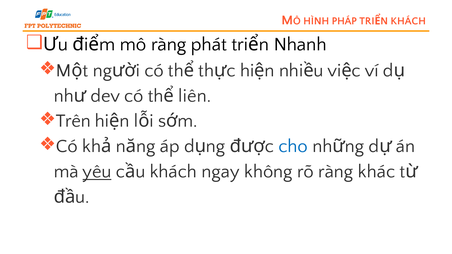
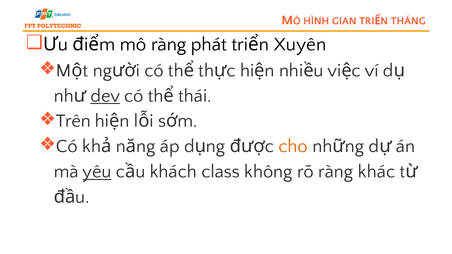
PHÁP: PHÁP -> GIAN (344, 21)
KHÁCH: KHÁCH -> THÁNG (408, 21)
Nhanh: Nhanh -> Xuyên (300, 44)
dev underline: none -> present (105, 96)
liên: liên -> thái (195, 96)
cho colour: blue -> orange (293, 146)
ngay: ngay -> class (221, 172)
